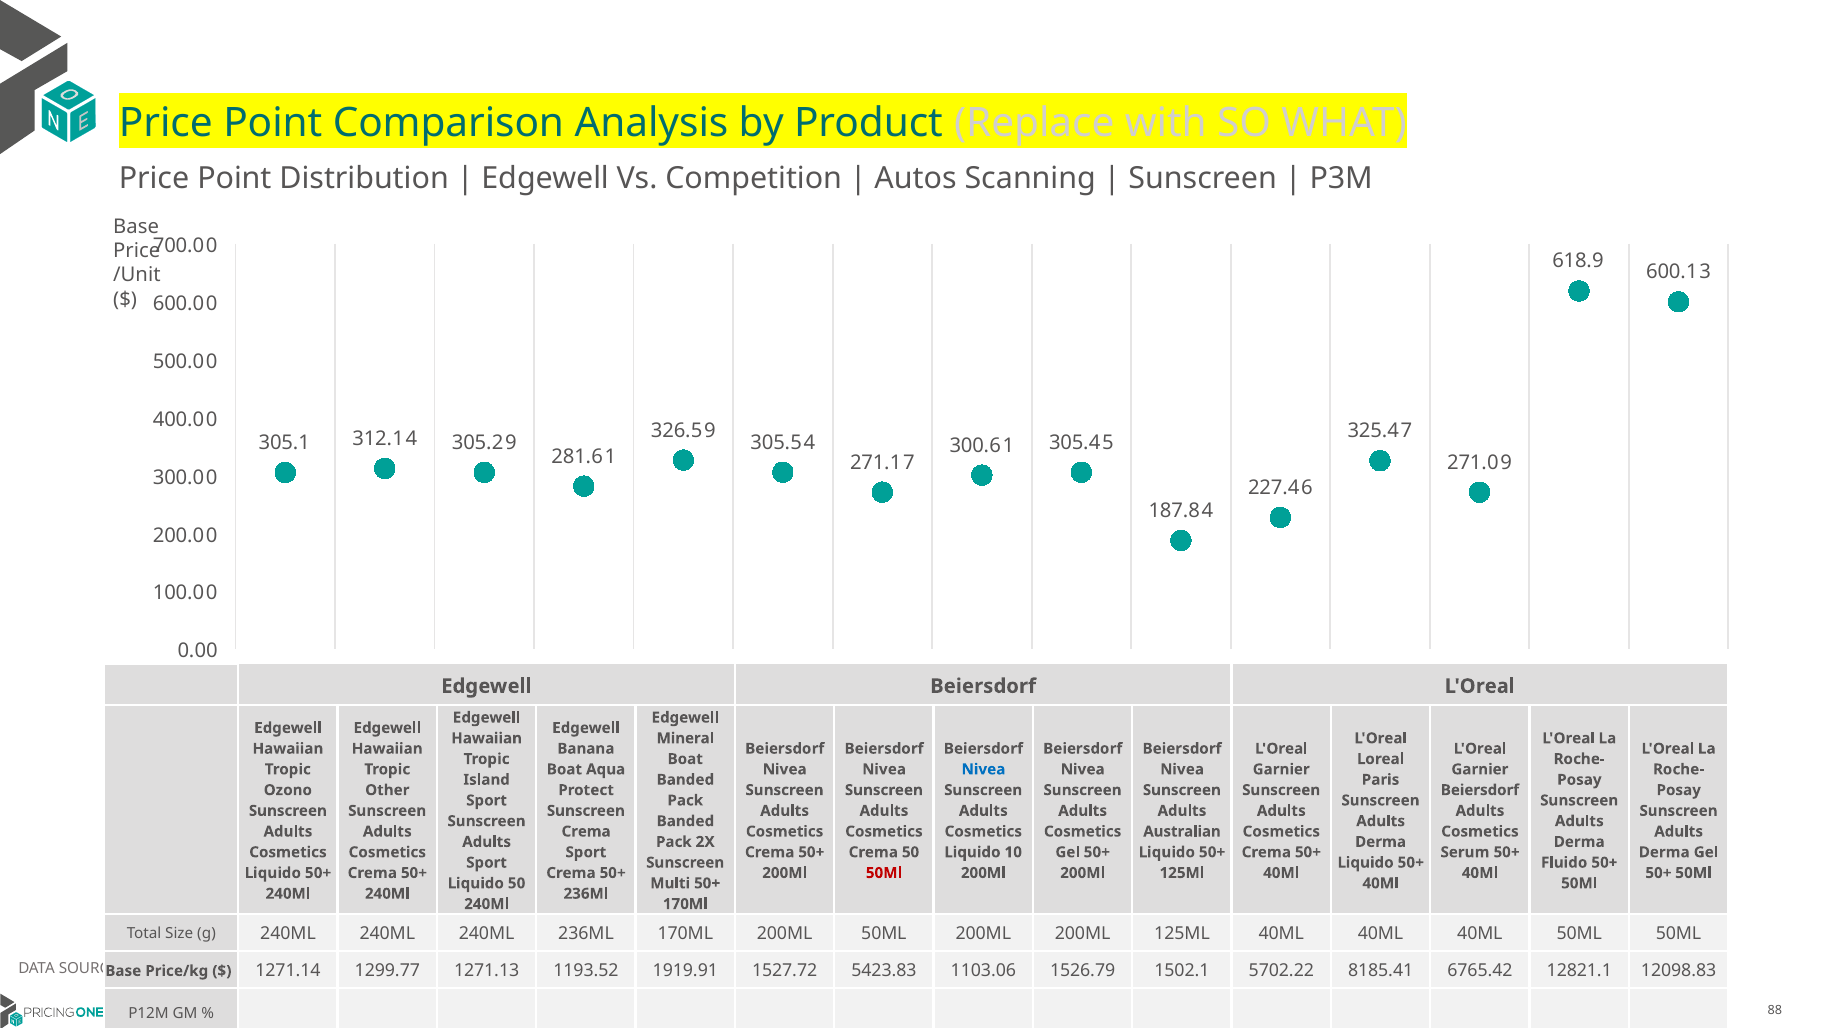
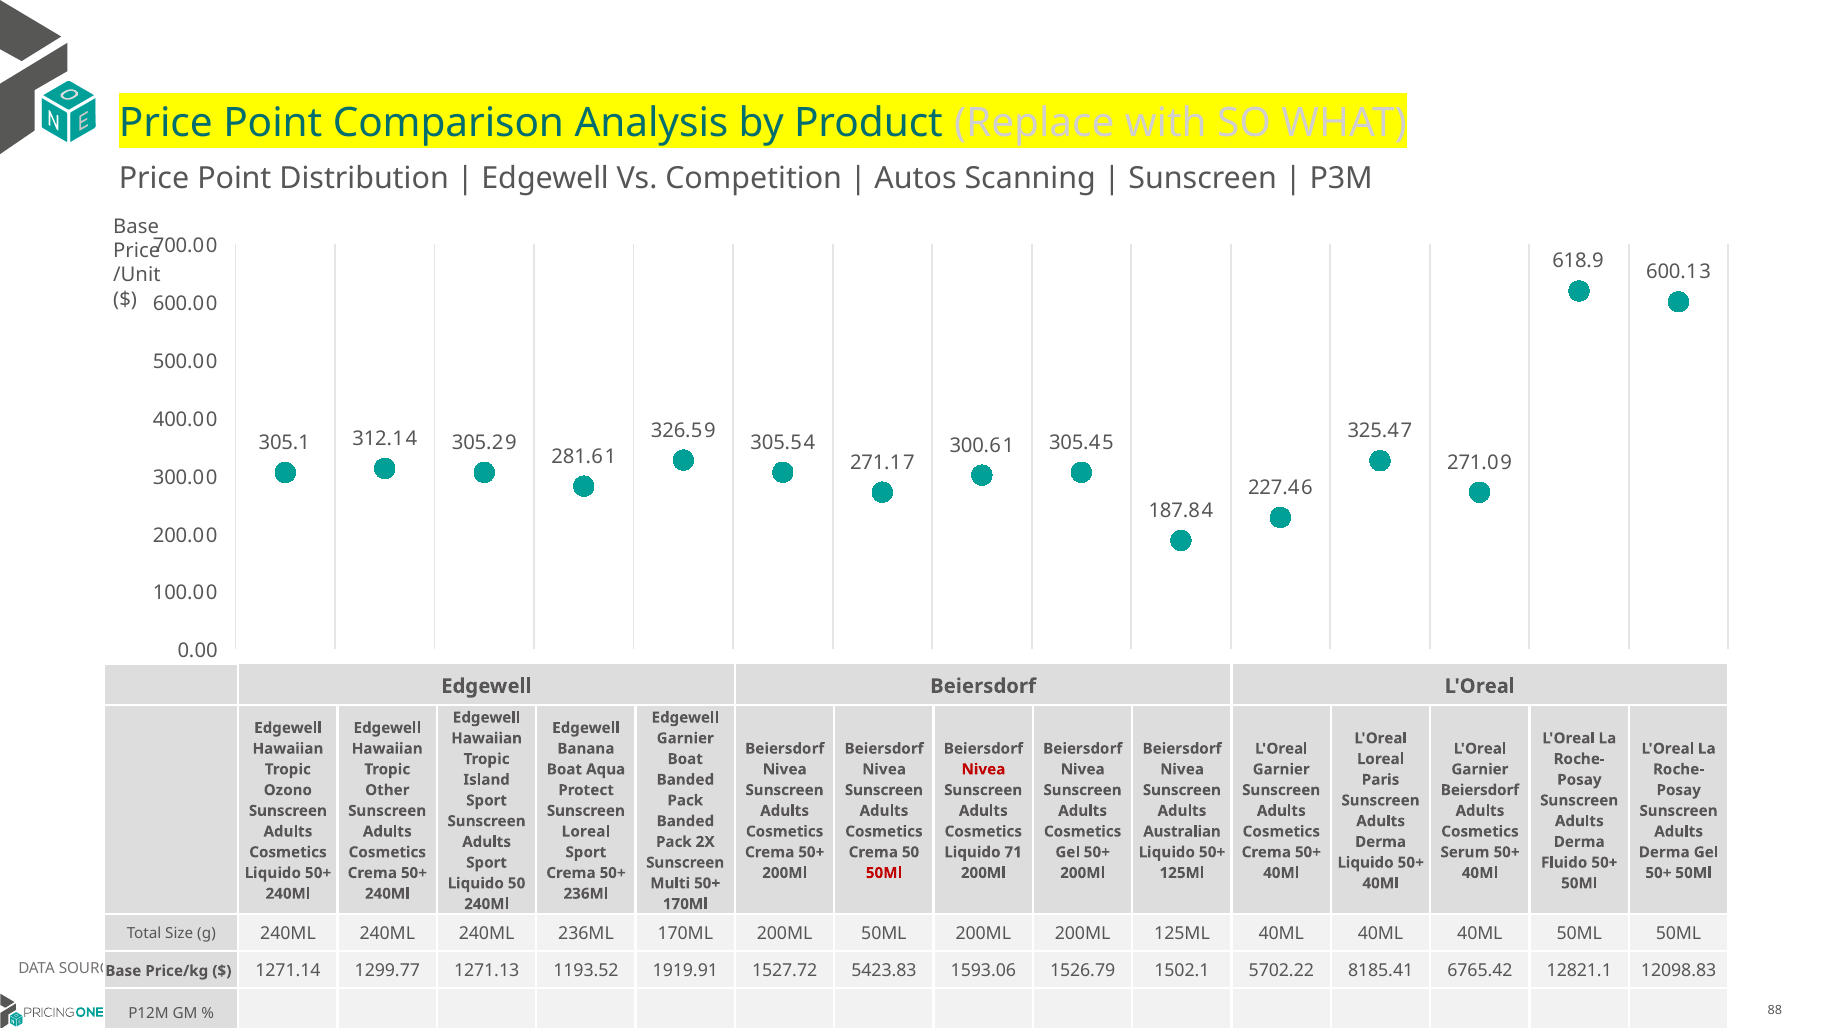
Mineral: Mineral -> Garnier (685, 738)
Nivea colour: blue -> red (983, 769)
Crema: Crema -> Loreal (586, 831)
10: 10 -> 71 (1013, 852)
1103.06: 1103.06 -> 1593.06 (983, 971)
